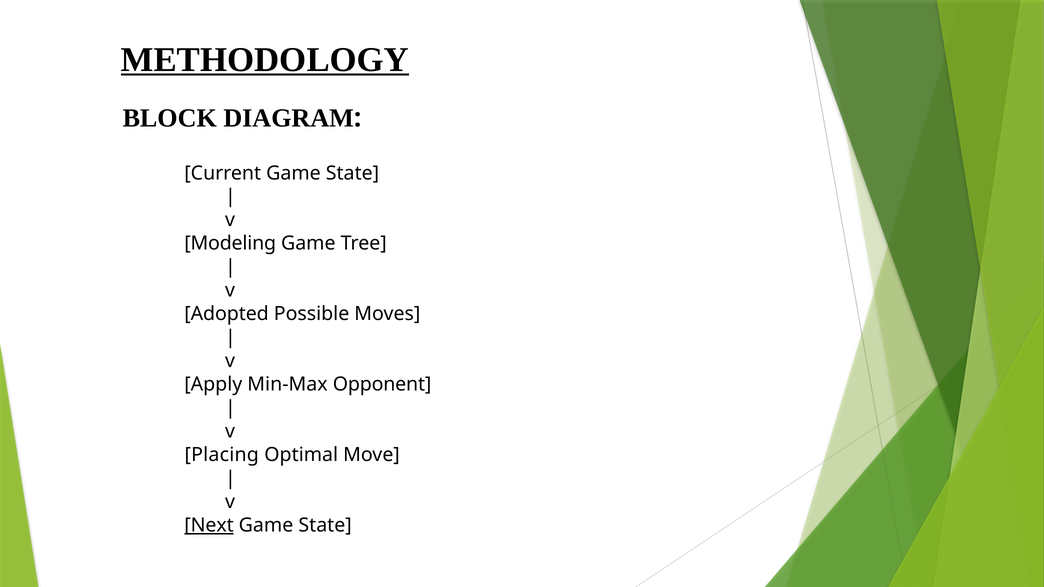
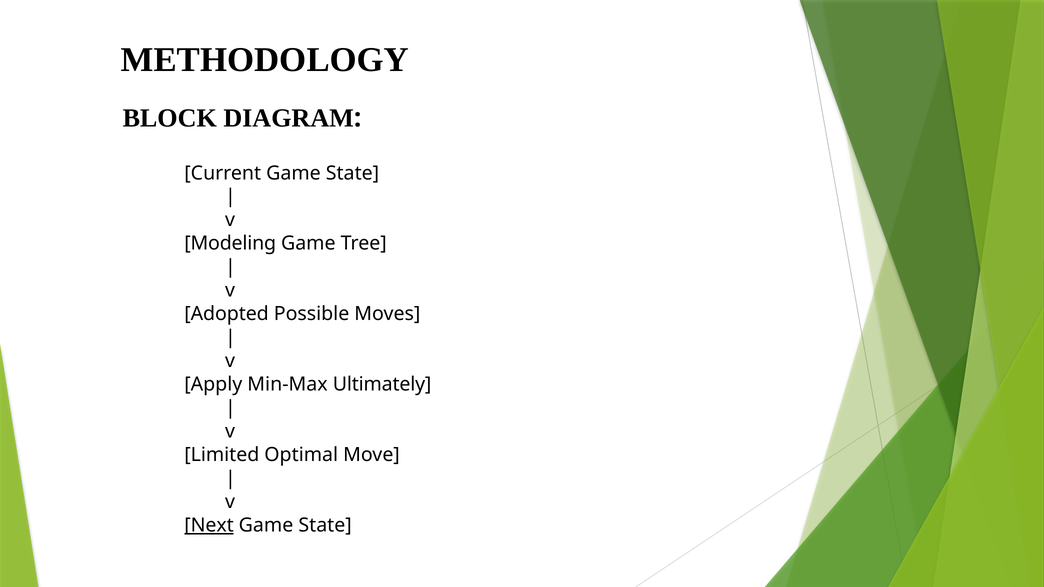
METHODOLOGY underline: present -> none (265, 60)
Opponent: Opponent -> Ultimately (382, 385)
Placing: Placing -> Limited (222, 455)
